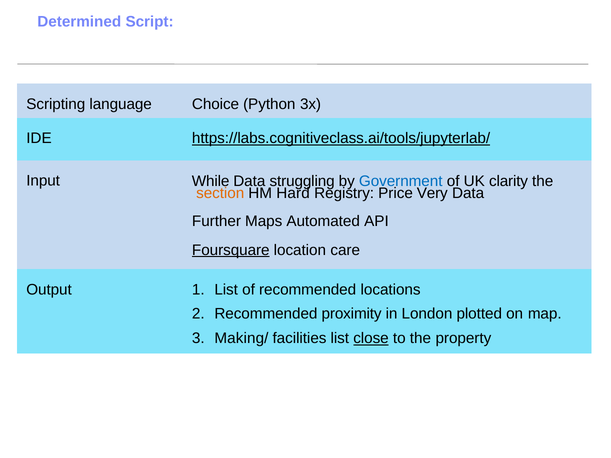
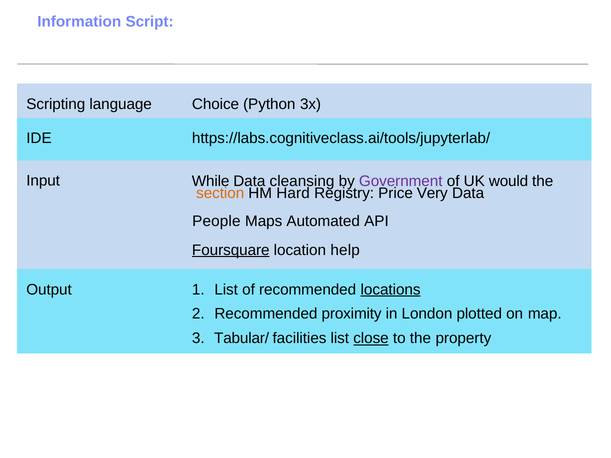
Determined: Determined -> Information (79, 22)
https://labs.cognitiveclass.ai/tools/jupyterlab/ underline: present -> none (341, 138)
struggling: struggling -> cleansing (302, 182)
Government colour: blue -> purple (401, 182)
clarity: clarity -> would (509, 182)
Further: Further -> People (216, 221)
care: care -> help (345, 250)
locations underline: none -> present (391, 290)
Making/: Making/ -> Tabular/ (242, 338)
